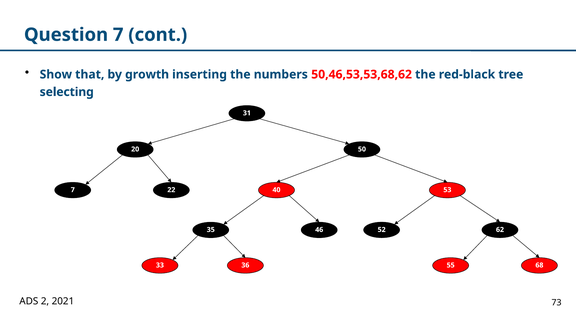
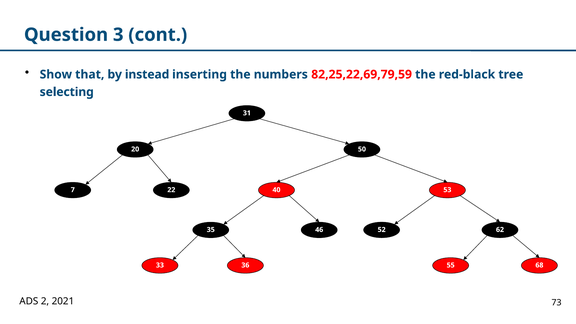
Question 7: 7 -> 3 (118, 35)
growth: growth -> instead (147, 74)
50,46,53,53,68,62: 50,46,53,53,68,62 -> 82,25,22,69,79,59 (362, 74)
